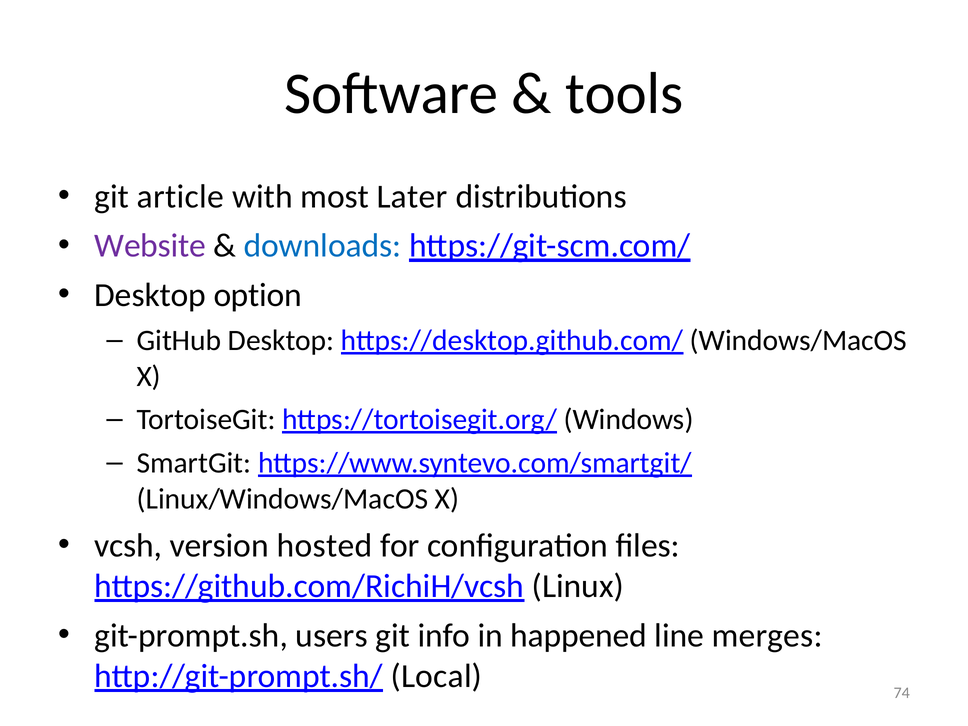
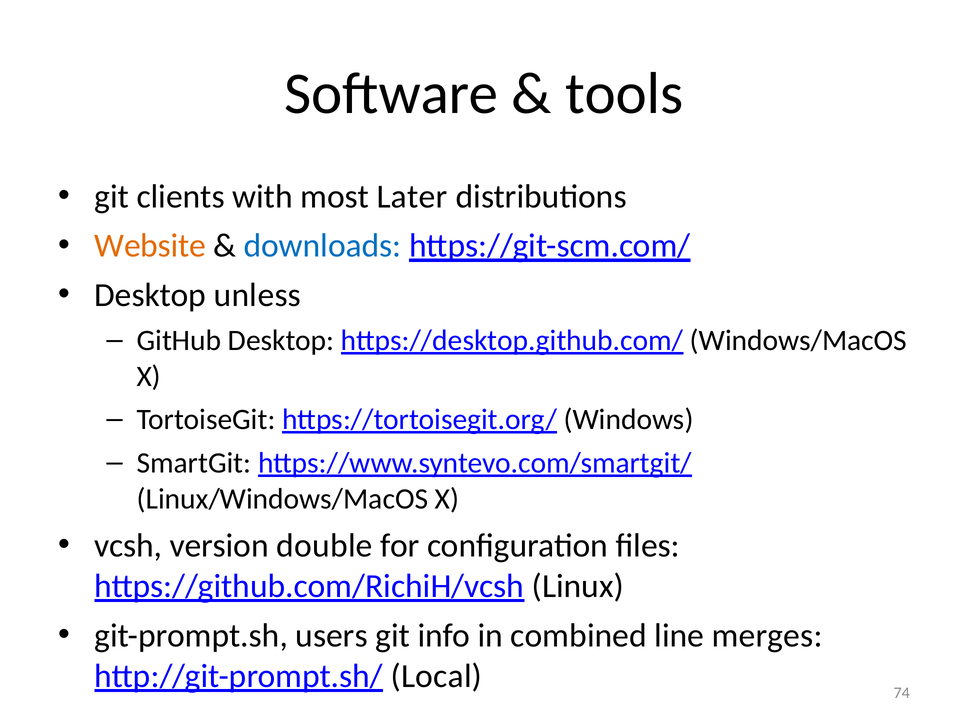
article: article -> clients (181, 197)
Website colour: purple -> orange (150, 246)
option: option -> unless (257, 295)
hosted: hosted -> double (324, 546)
happened: happened -> combined (579, 636)
